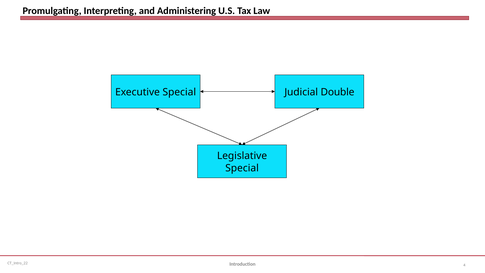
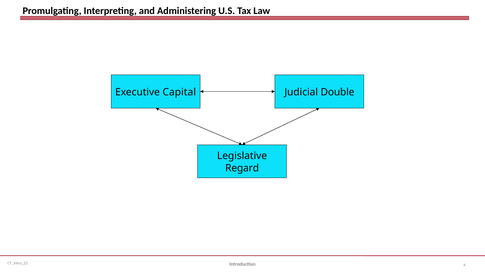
Executive Special: Special -> Capital (179, 92)
Special: Special -> Regard (242, 168)
